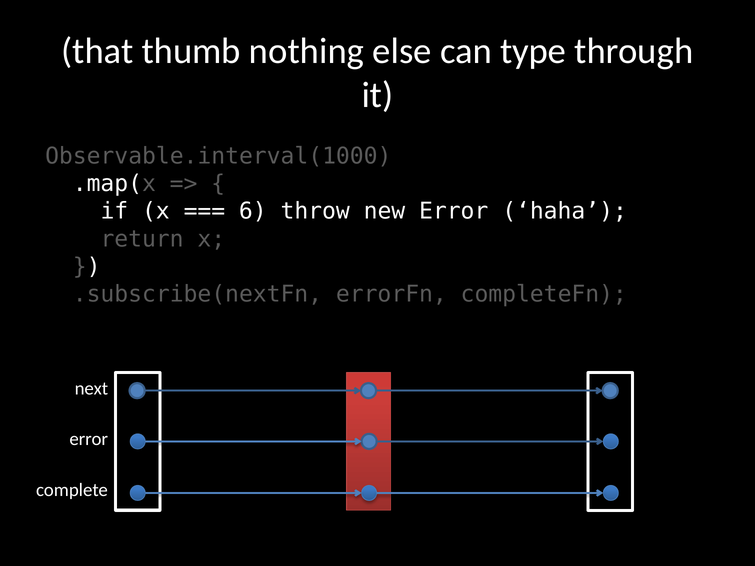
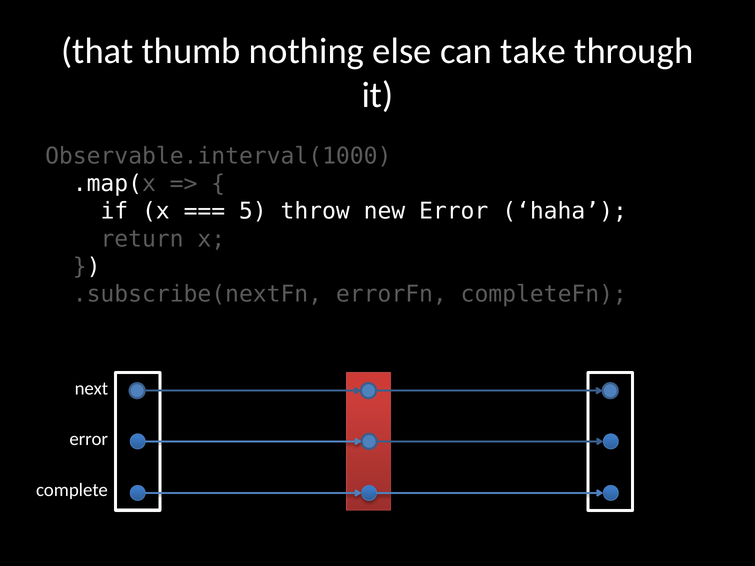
type: type -> take (533, 51)
6: 6 -> 5 (253, 211)
